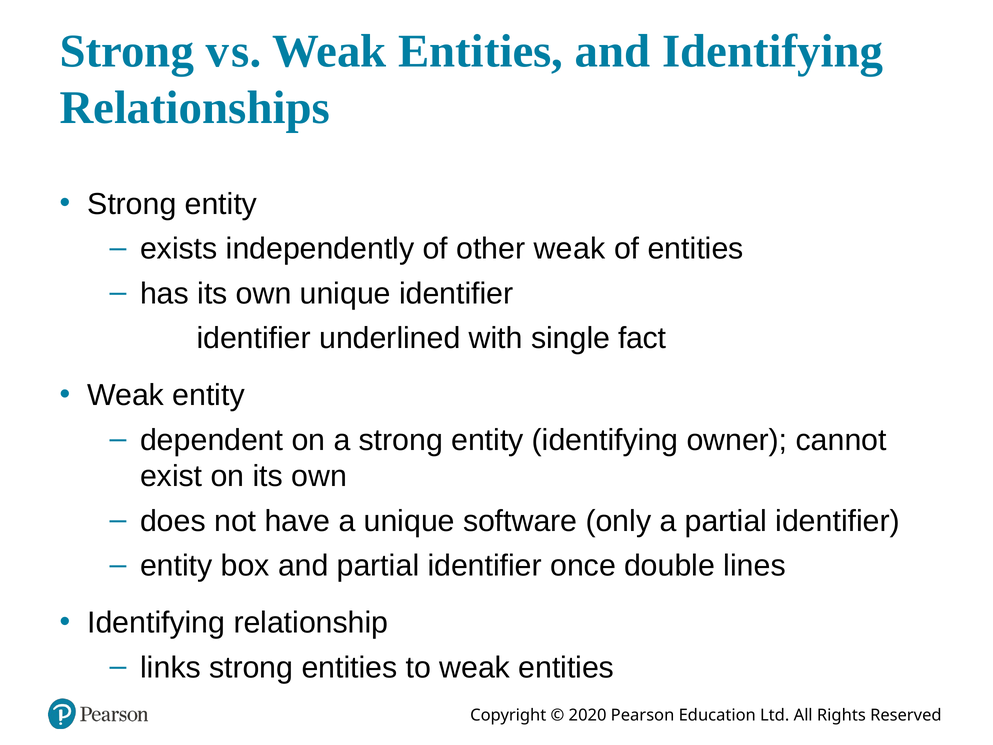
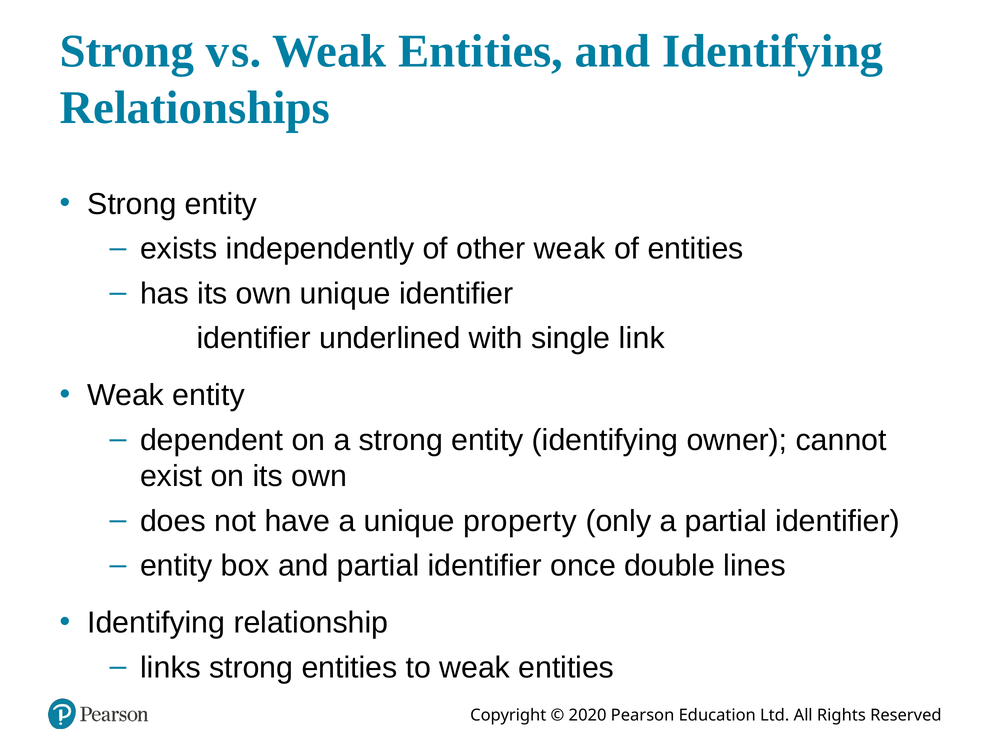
fact: fact -> link (642, 338)
software: software -> property (520, 521)
